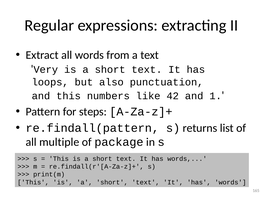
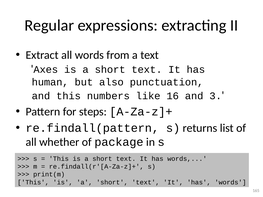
Very: Very -> Axes (46, 70)
loops: loops -> human (50, 82)
42: 42 -> 16 (173, 96)
1: 1 -> 3 (216, 96)
multiple: multiple -> whether (59, 142)
